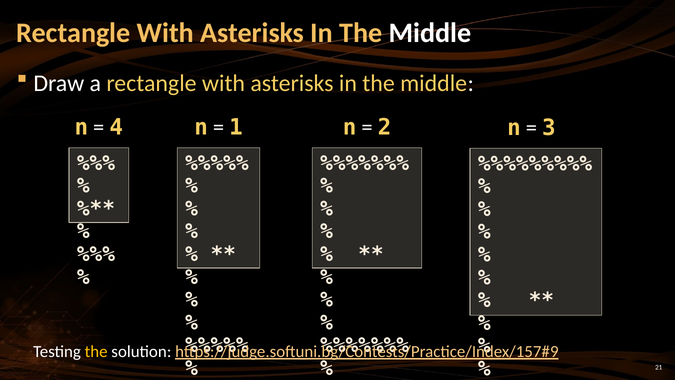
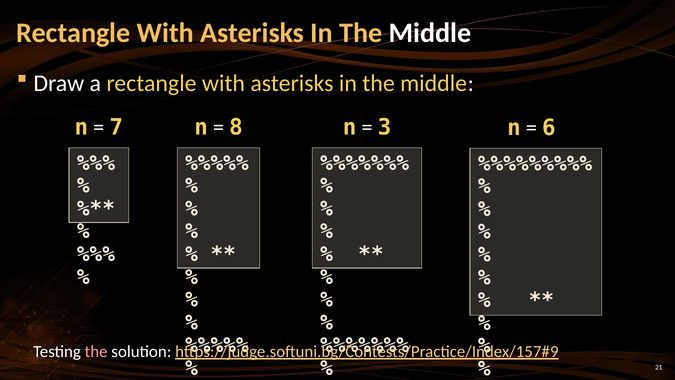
4: 4 -> 7 (116, 127)
1: 1 -> 8 (236, 127)
2: 2 -> 3 (384, 127)
3: 3 -> 6 (549, 128)
the colour: yellow -> pink (96, 351)
